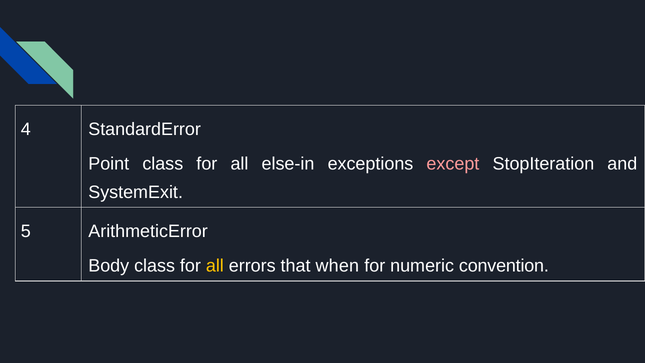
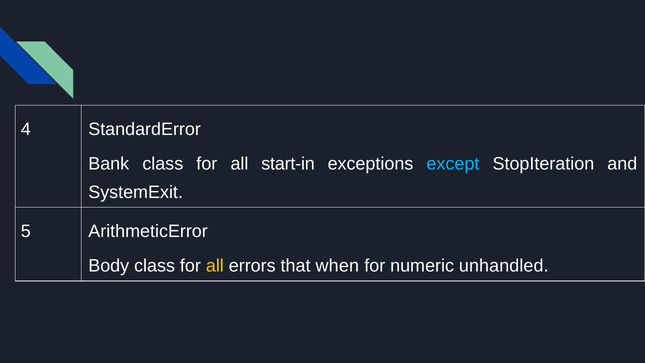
Point: Point -> Bank (109, 164)
else-in: else-in -> start-in (288, 164)
except colour: pink -> light blue (453, 164)
convention: convention -> unhandled (504, 266)
